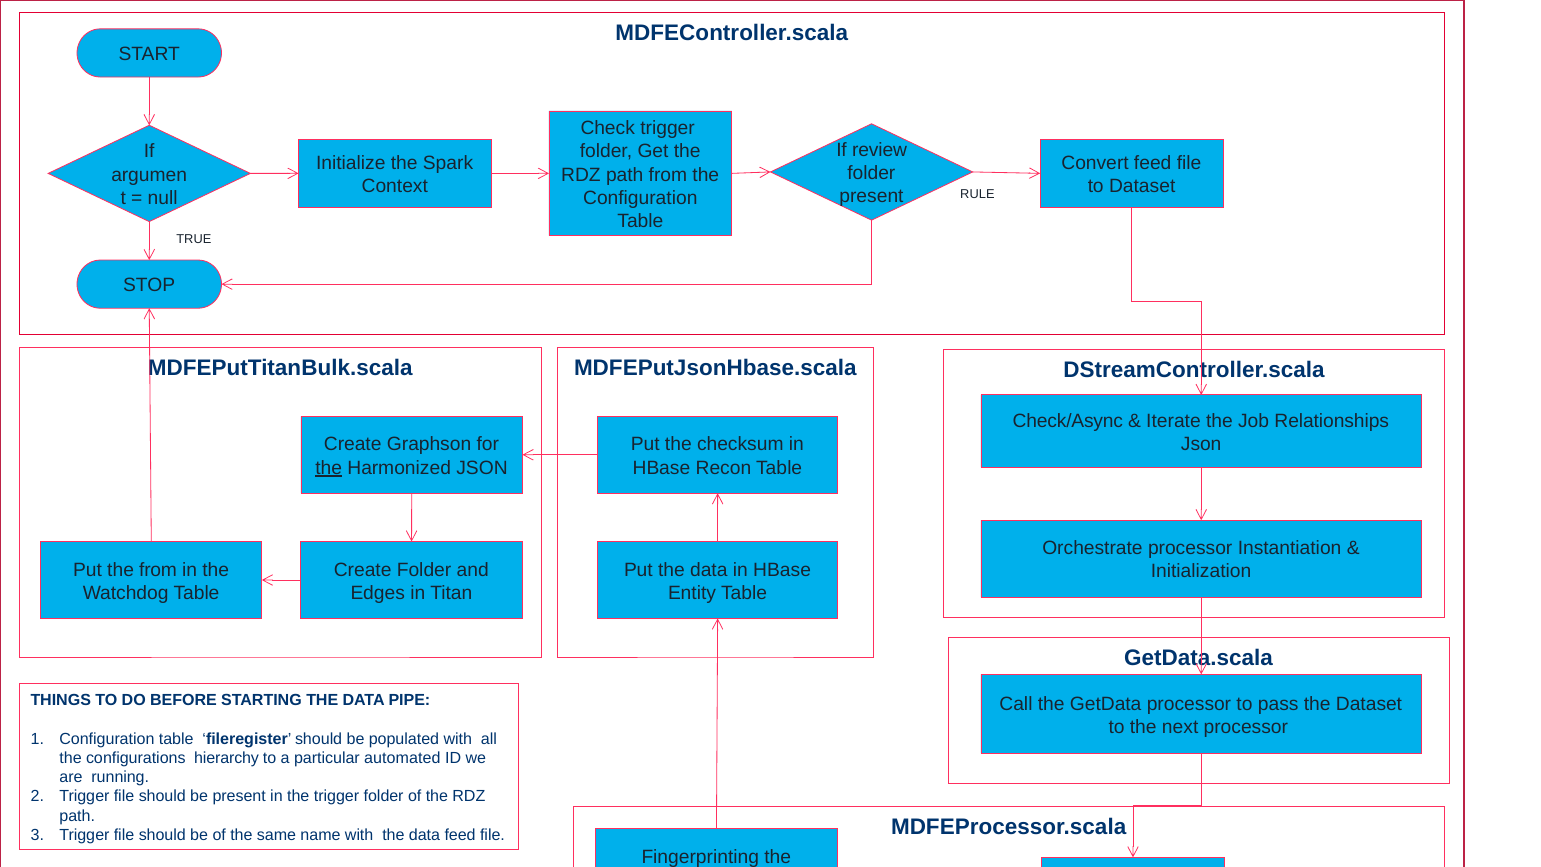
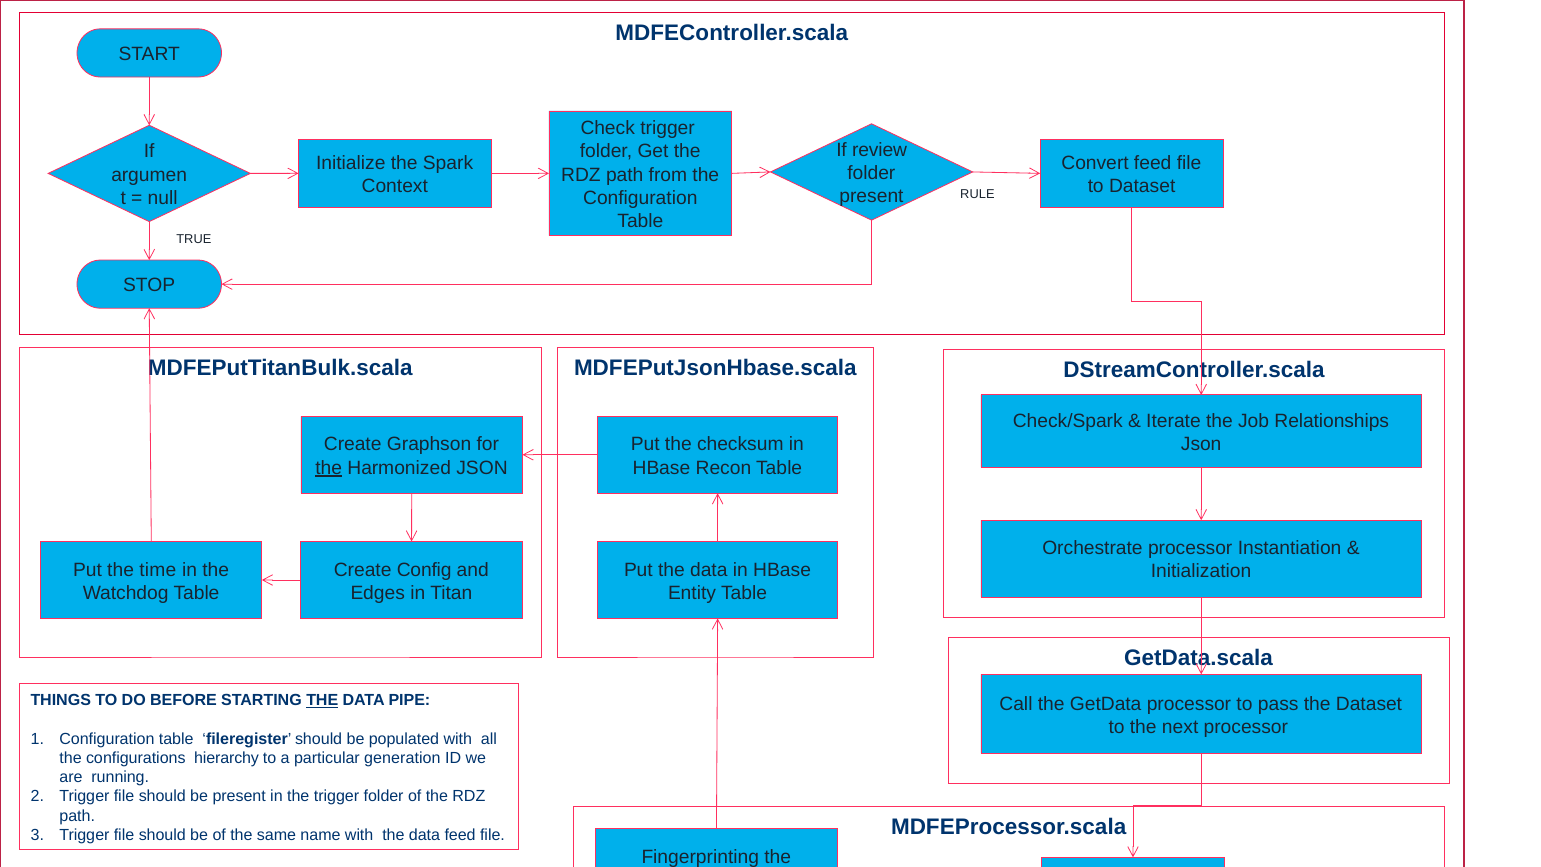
Check/Async: Check/Async -> Check/Spark (1068, 421)
the from: from -> time (158, 570)
Create Folder: Folder -> Config (424, 570)
THE underline: none -> present (322, 700)
automated: automated -> generation (402, 758)
